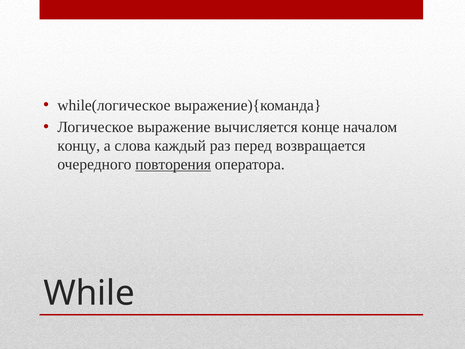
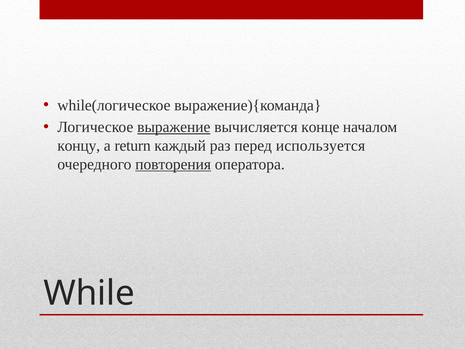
выражение underline: none -> present (174, 127)
слова: слова -> return (133, 146)
возвращается: возвращается -> используется (321, 146)
